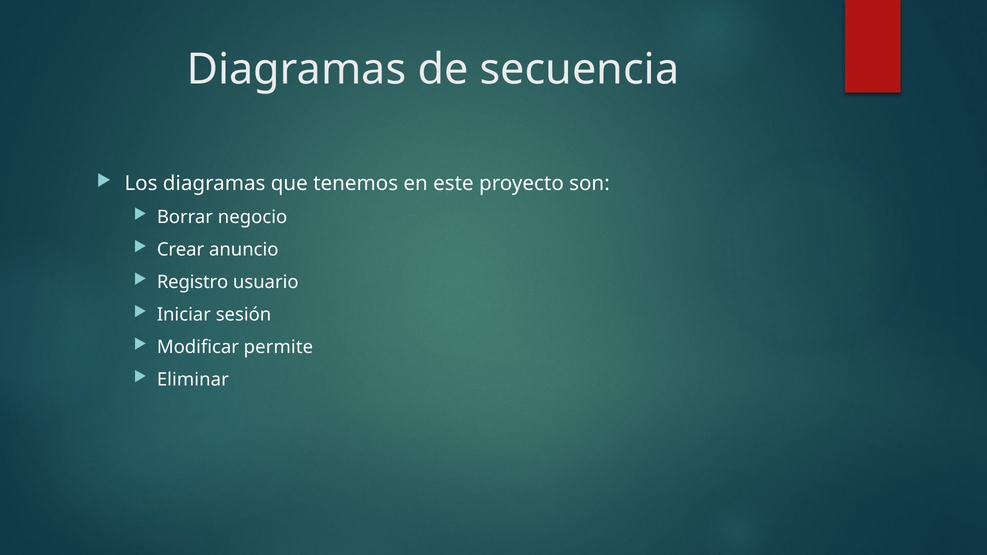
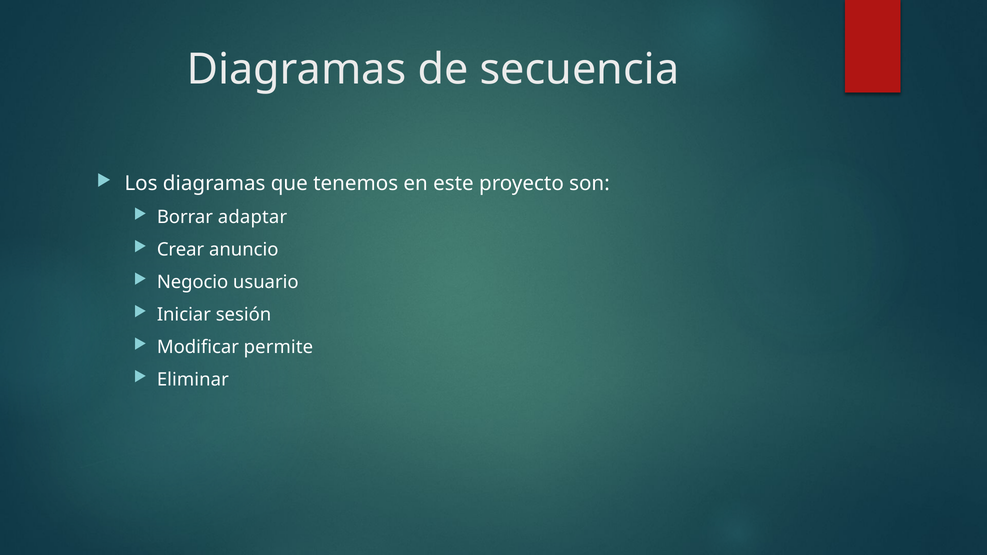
negocio: negocio -> adaptar (252, 217)
Registro: Registro -> Negocio (193, 282)
